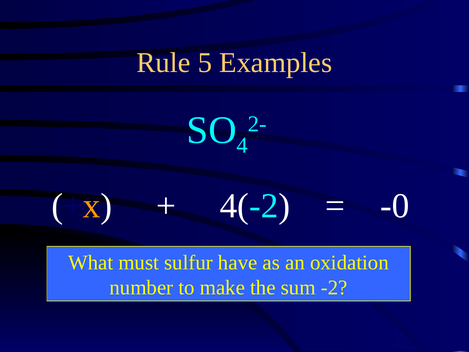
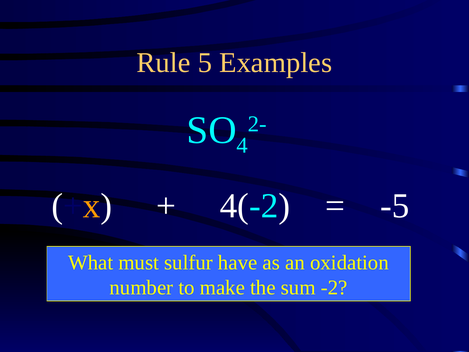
-0: -0 -> -5 (395, 206)
